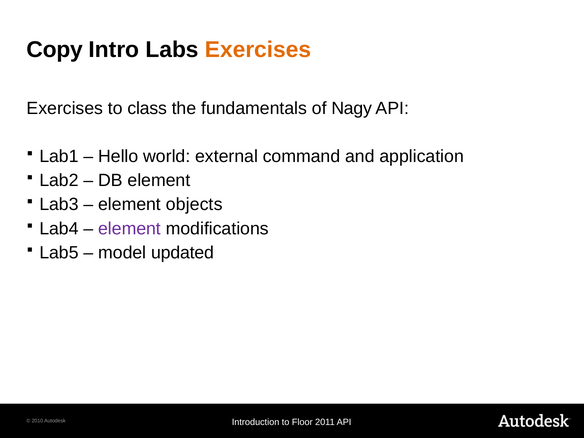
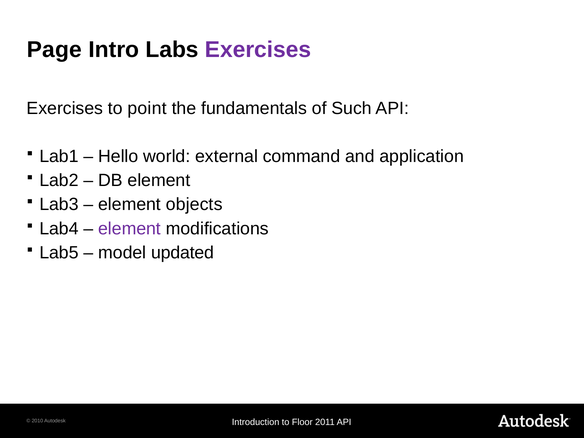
Copy: Copy -> Page (54, 50)
Exercises colour: orange -> purple (258, 50)
class: class -> point (147, 108)
Nagy: Nagy -> Such (352, 108)
